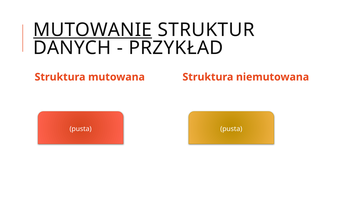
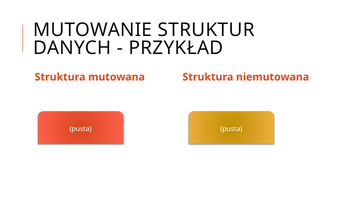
MUTOWANIE underline: present -> none (93, 30)
